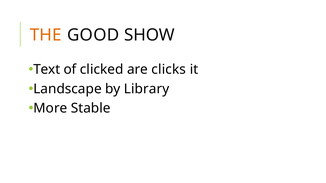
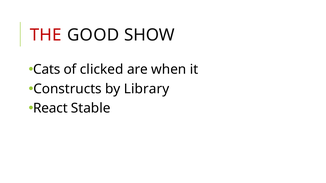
THE colour: orange -> red (46, 35)
Text: Text -> Cats (47, 70)
clicks: clicks -> when (169, 70)
Landscape: Landscape -> Constructs (68, 89)
More: More -> React (50, 108)
